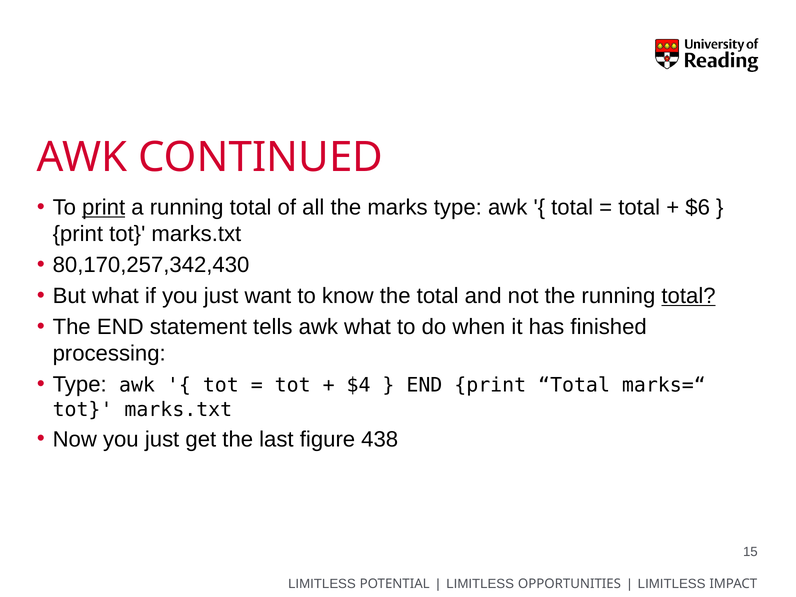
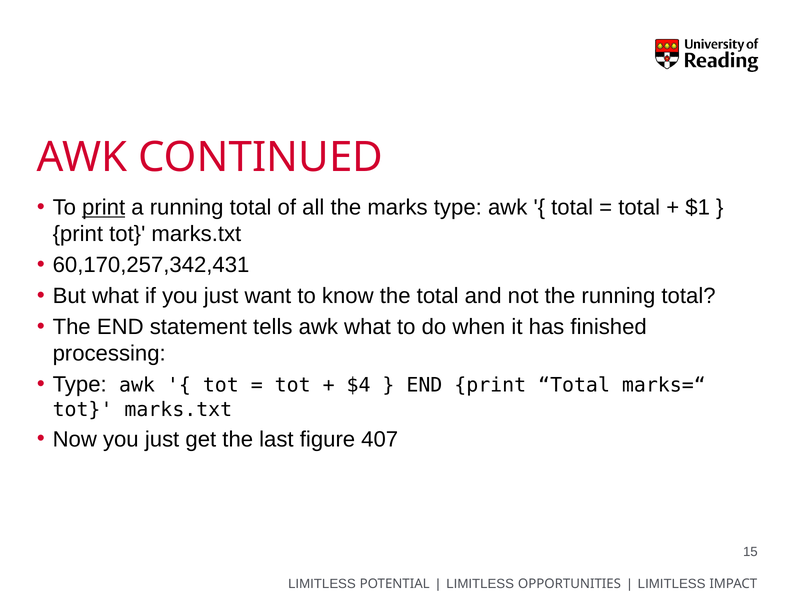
$6: $6 -> $1 (698, 208)
80,170,257,342,430: 80,170,257,342,430 -> 60,170,257,342,431 (151, 265)
total underline: present -> none (689, 296)
438: 438 -> 407 (380, 439)
